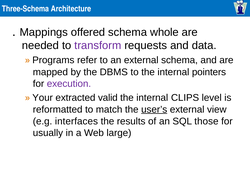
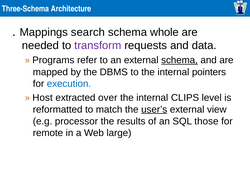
offered: offered -> search (88, 32)
schema underline: none -> present (179, 60)
execution colour: purple -> blue (69, 84)
Your: Your -> Host (43, 98)
valid: valid -> over (108, 98)
interfaces: interfaces -> processor (76, 122)
usually: usually -> remote (48, 133)
